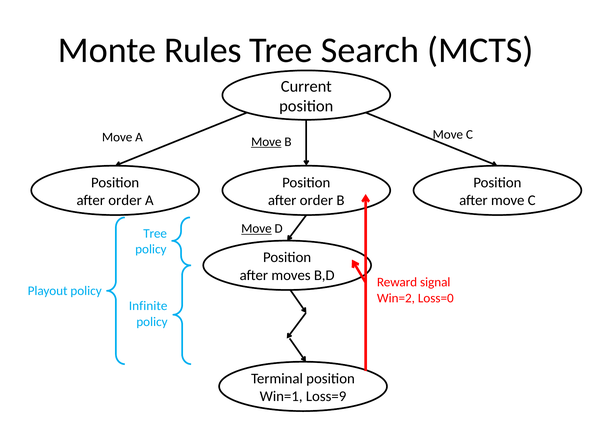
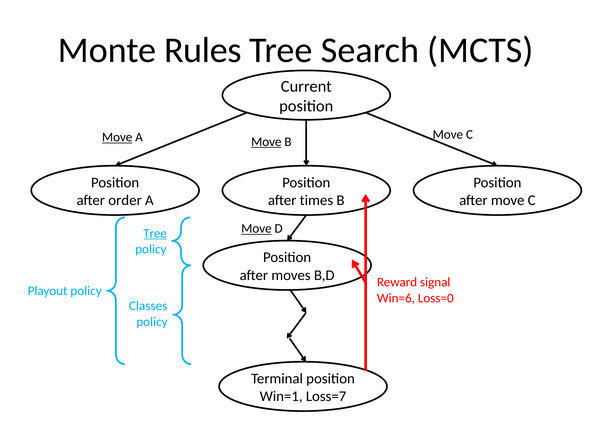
Move underline: none -> present (117, 137)
order: order -> times (316, 200)
Tree underline: none -> present (155, 233)
Win=2: Win=2 -> Win=6 (396, 298)
Infinite: Infinite -> Classes (148, 306)
Loss=9: Loss=9 -> Loss=7 (326, 396)
